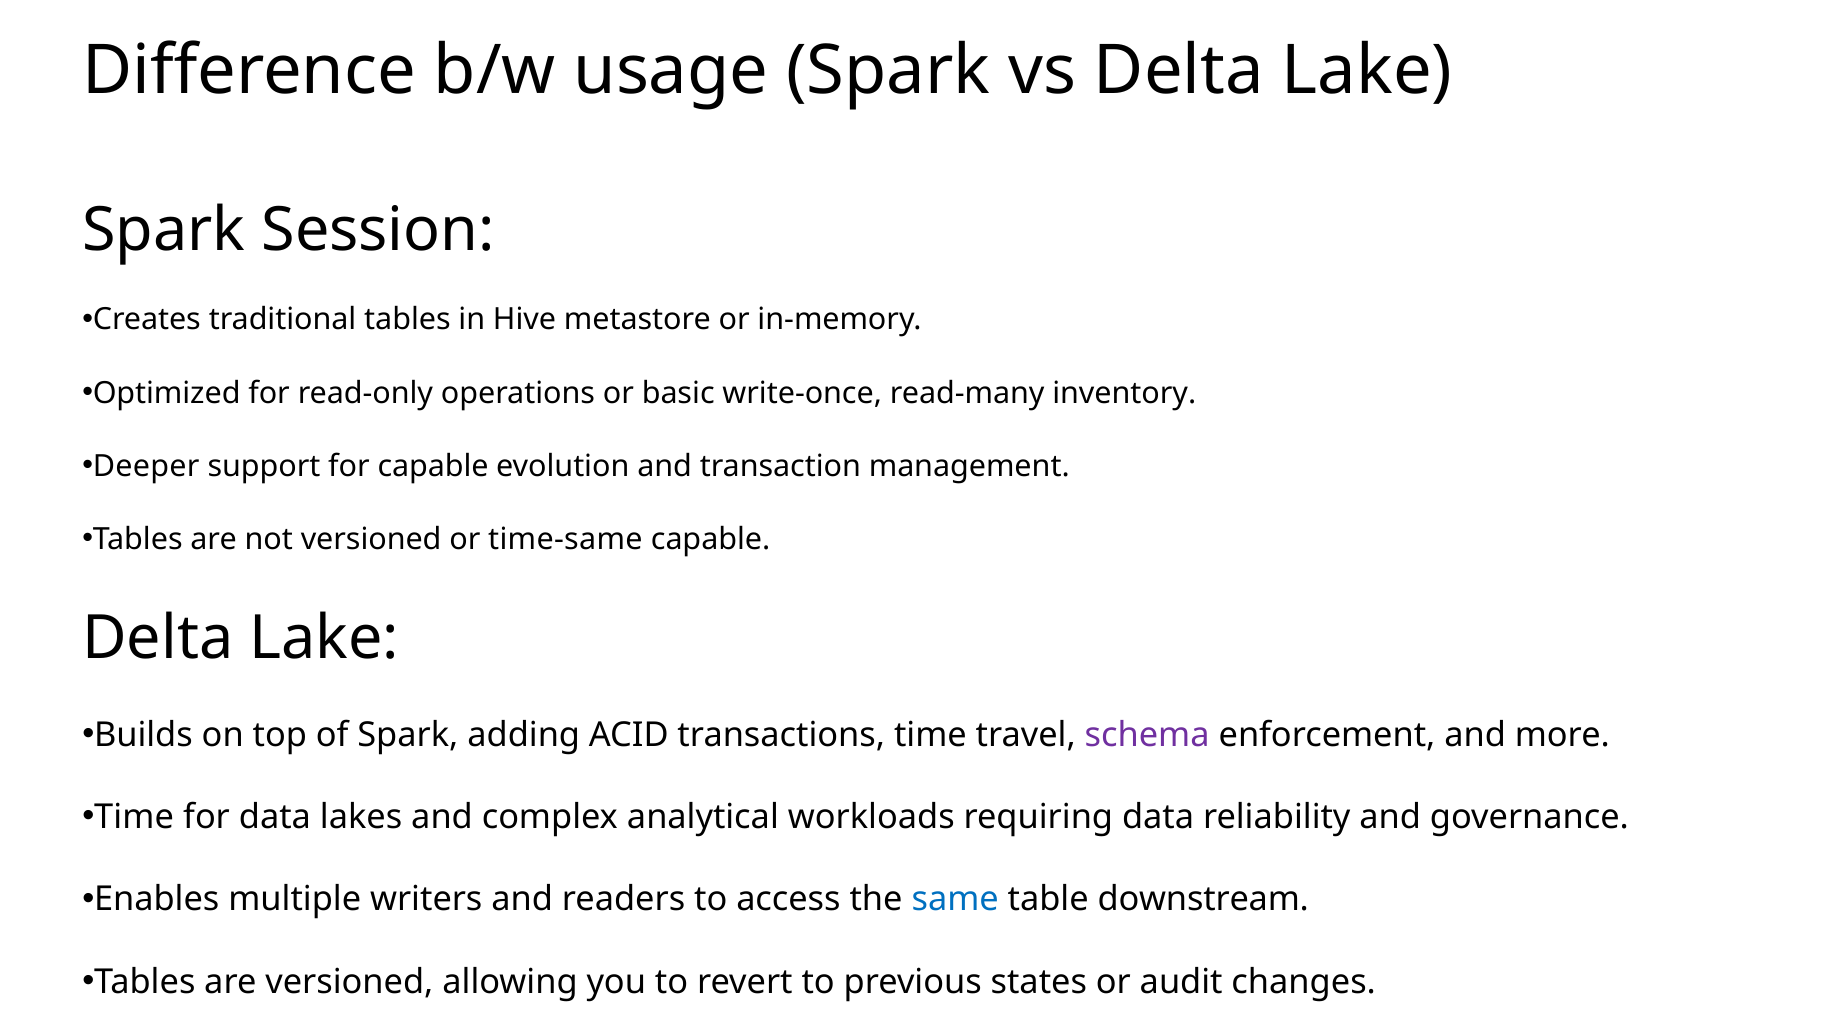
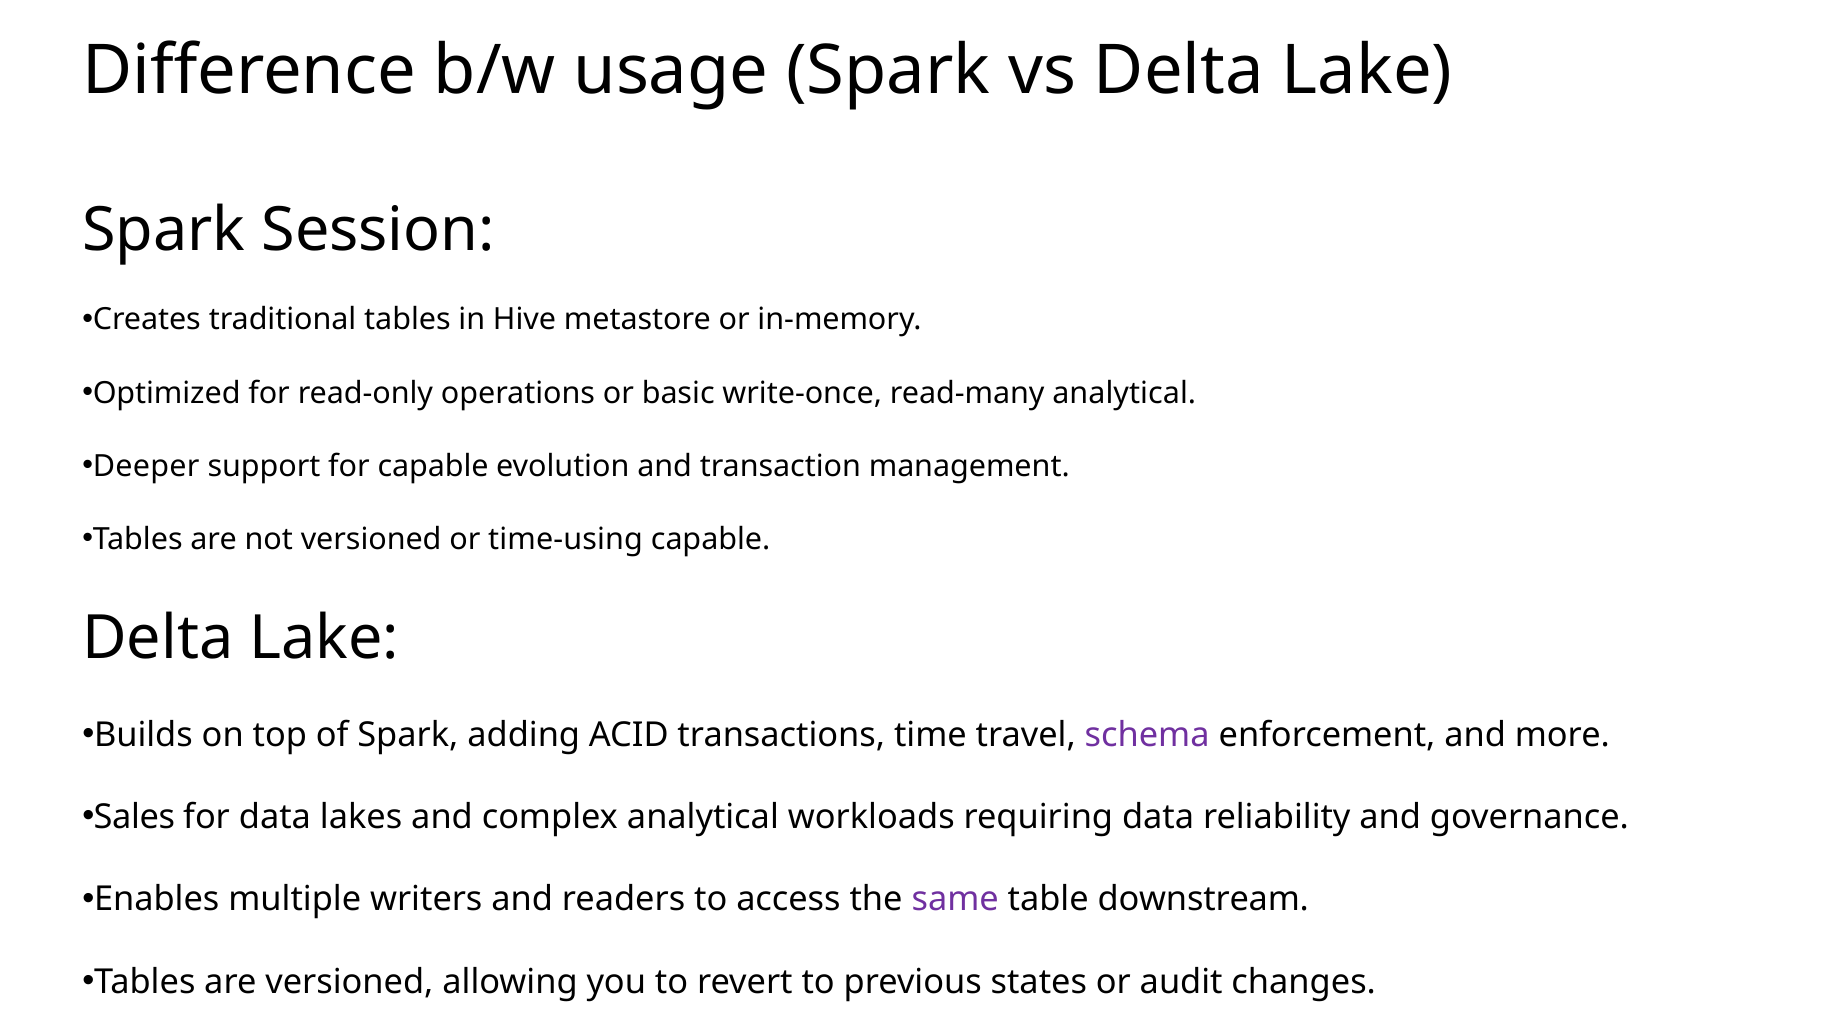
read-many inventory: inventory -> analytical (1124, 393)
time-same: time-same -> time-using (566, 540)
Time: Time -> Sales (134, 817)
same colour: blue -> purple (955, 900)
